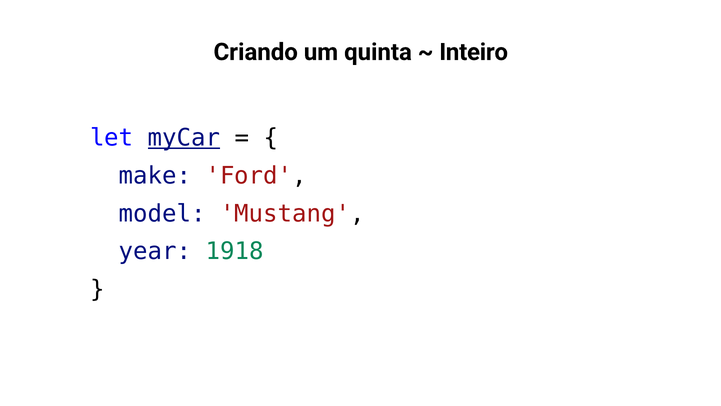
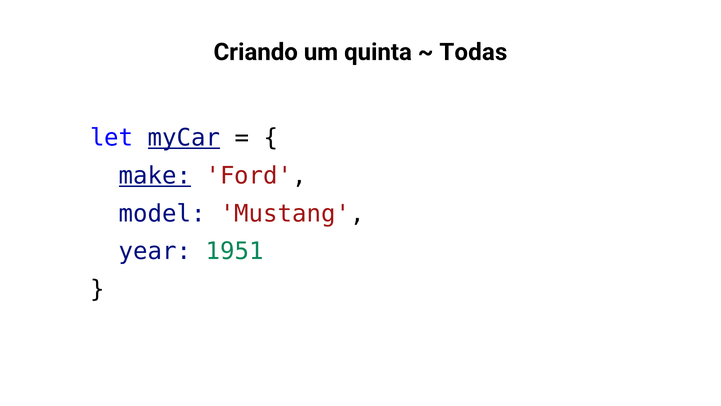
Inteiro: Inteiro -> Todas (473, 52)
make underline: none -> present (155, 176)
1918: 1918 -> 1951 (235, 251)
